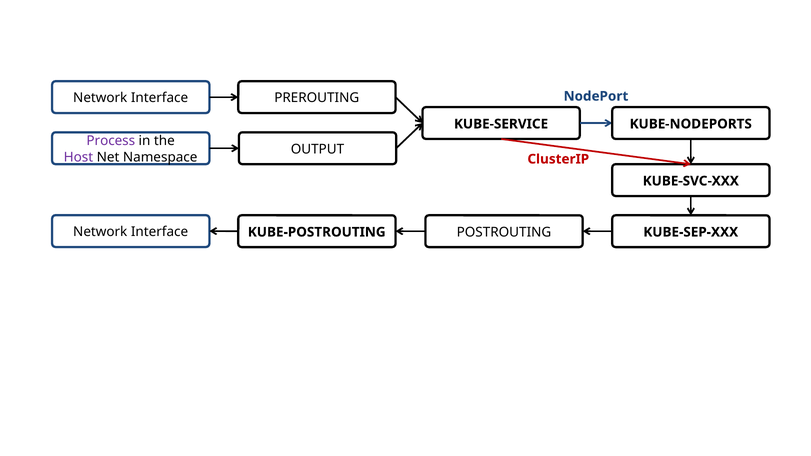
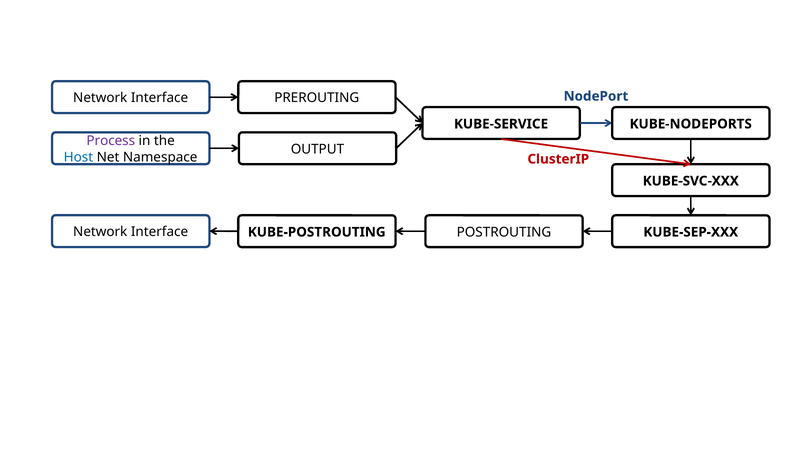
Host colour: purple -> blue (78, 157)
